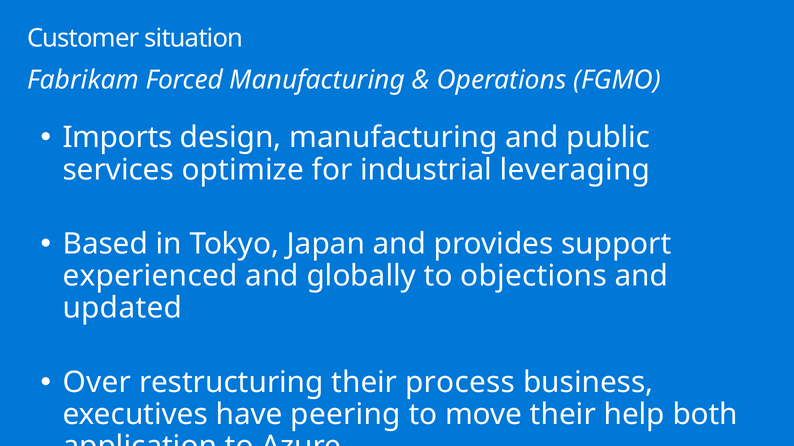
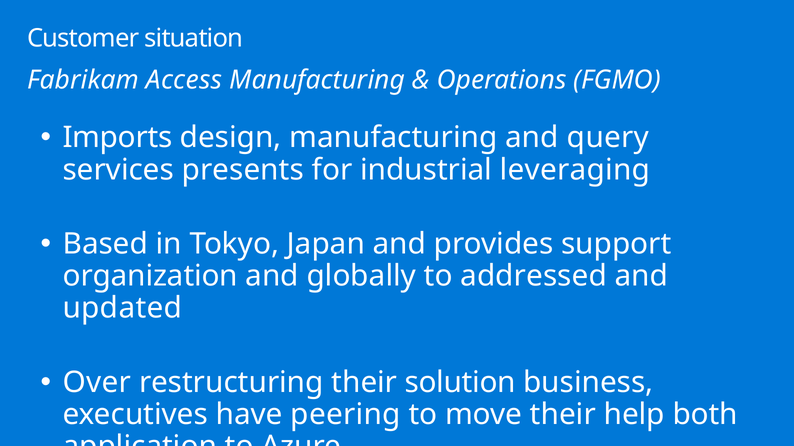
Forced: Forced -> Access (184, 80)
public: public -> query (608, 138)
optimize: optimize -> presents (243, 170)
experienced: experienced -> organization (150, 276)
objections: objections -> addressed (534, 276)
process: process -> solution (460, 383)
